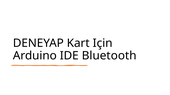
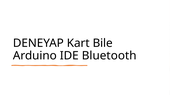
Için: Için -> Bile (103, 43)
